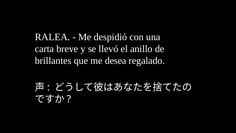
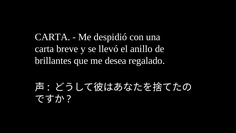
RALEA: RALEA -> CARTA (53, 37)
